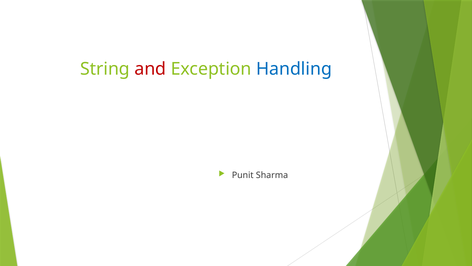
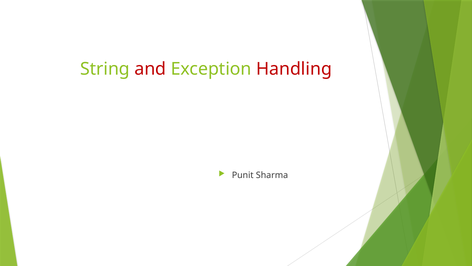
Handling colour: blue -> red (294, 69)
